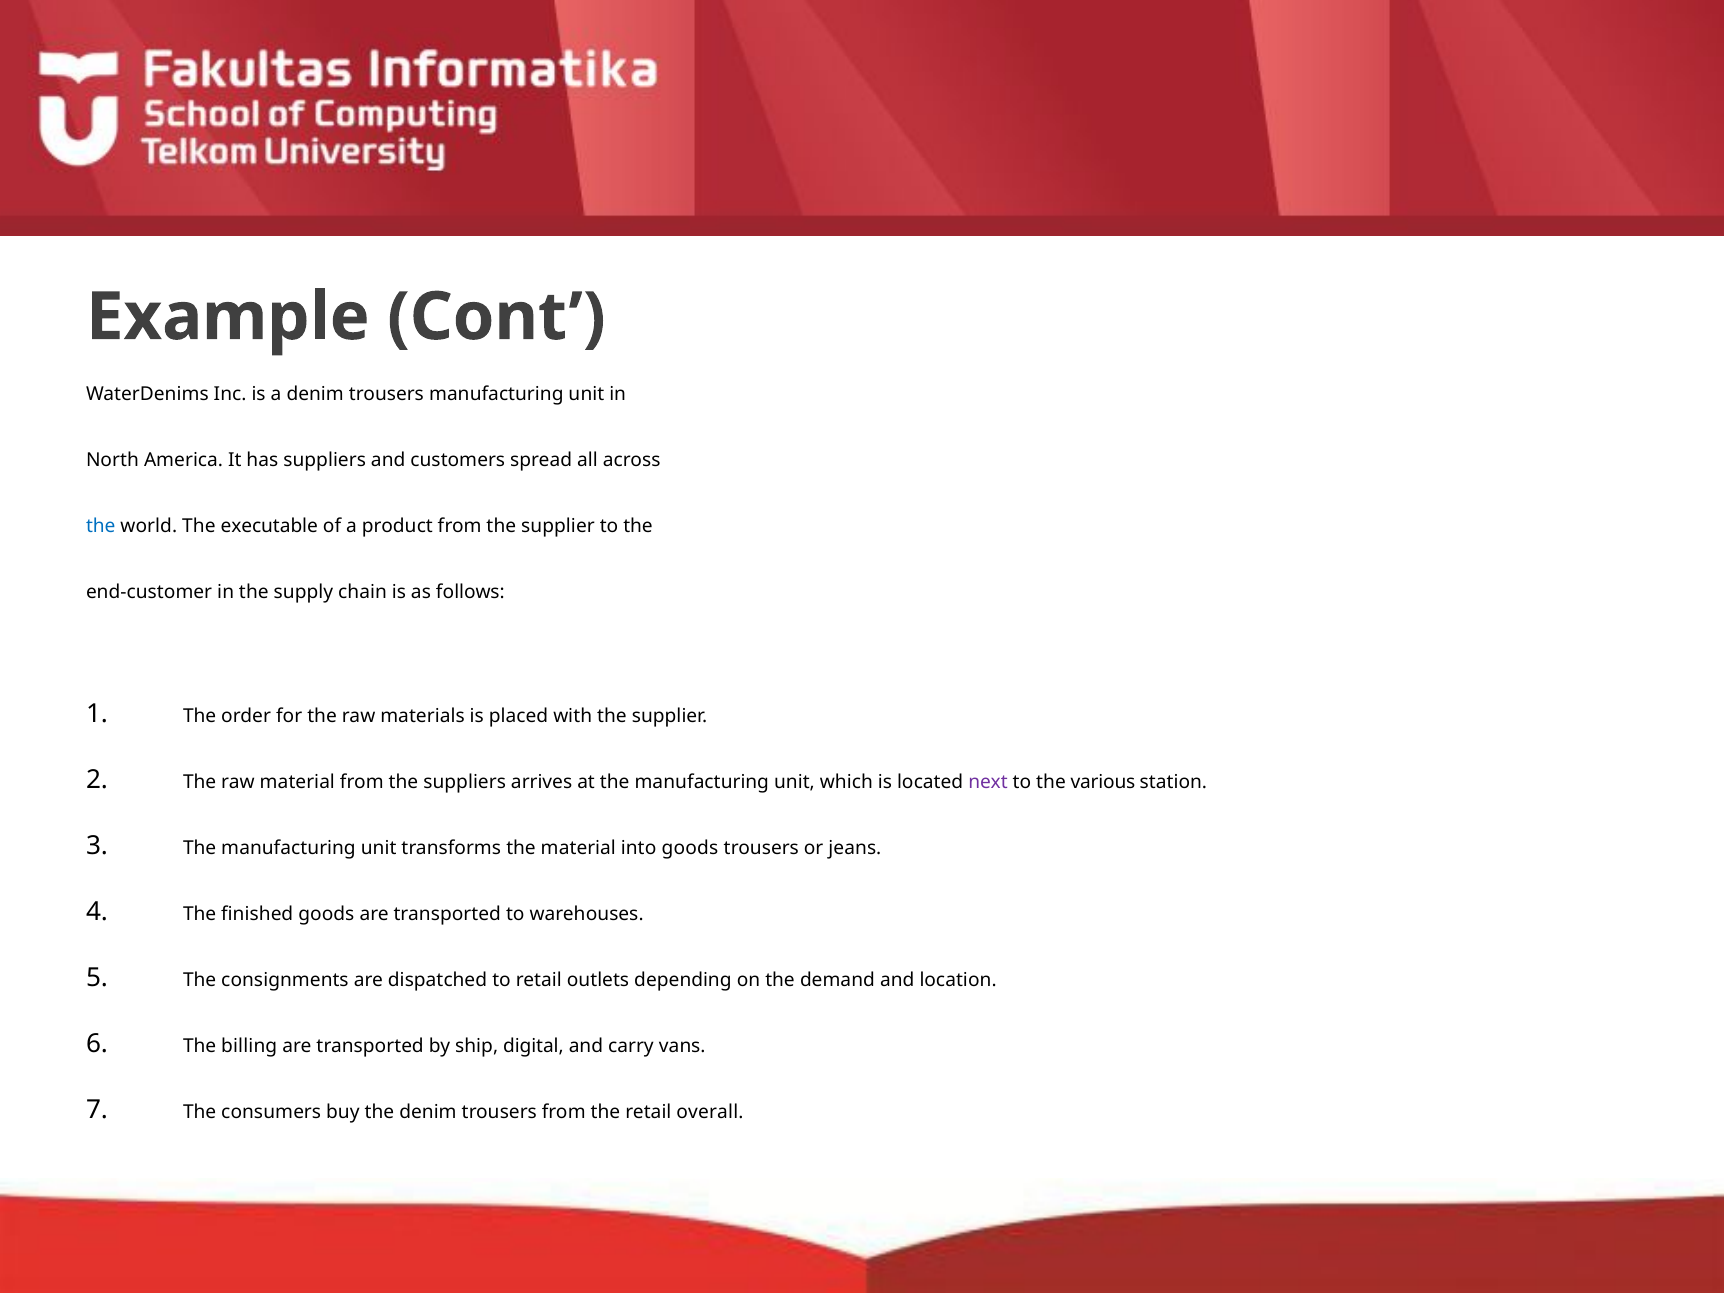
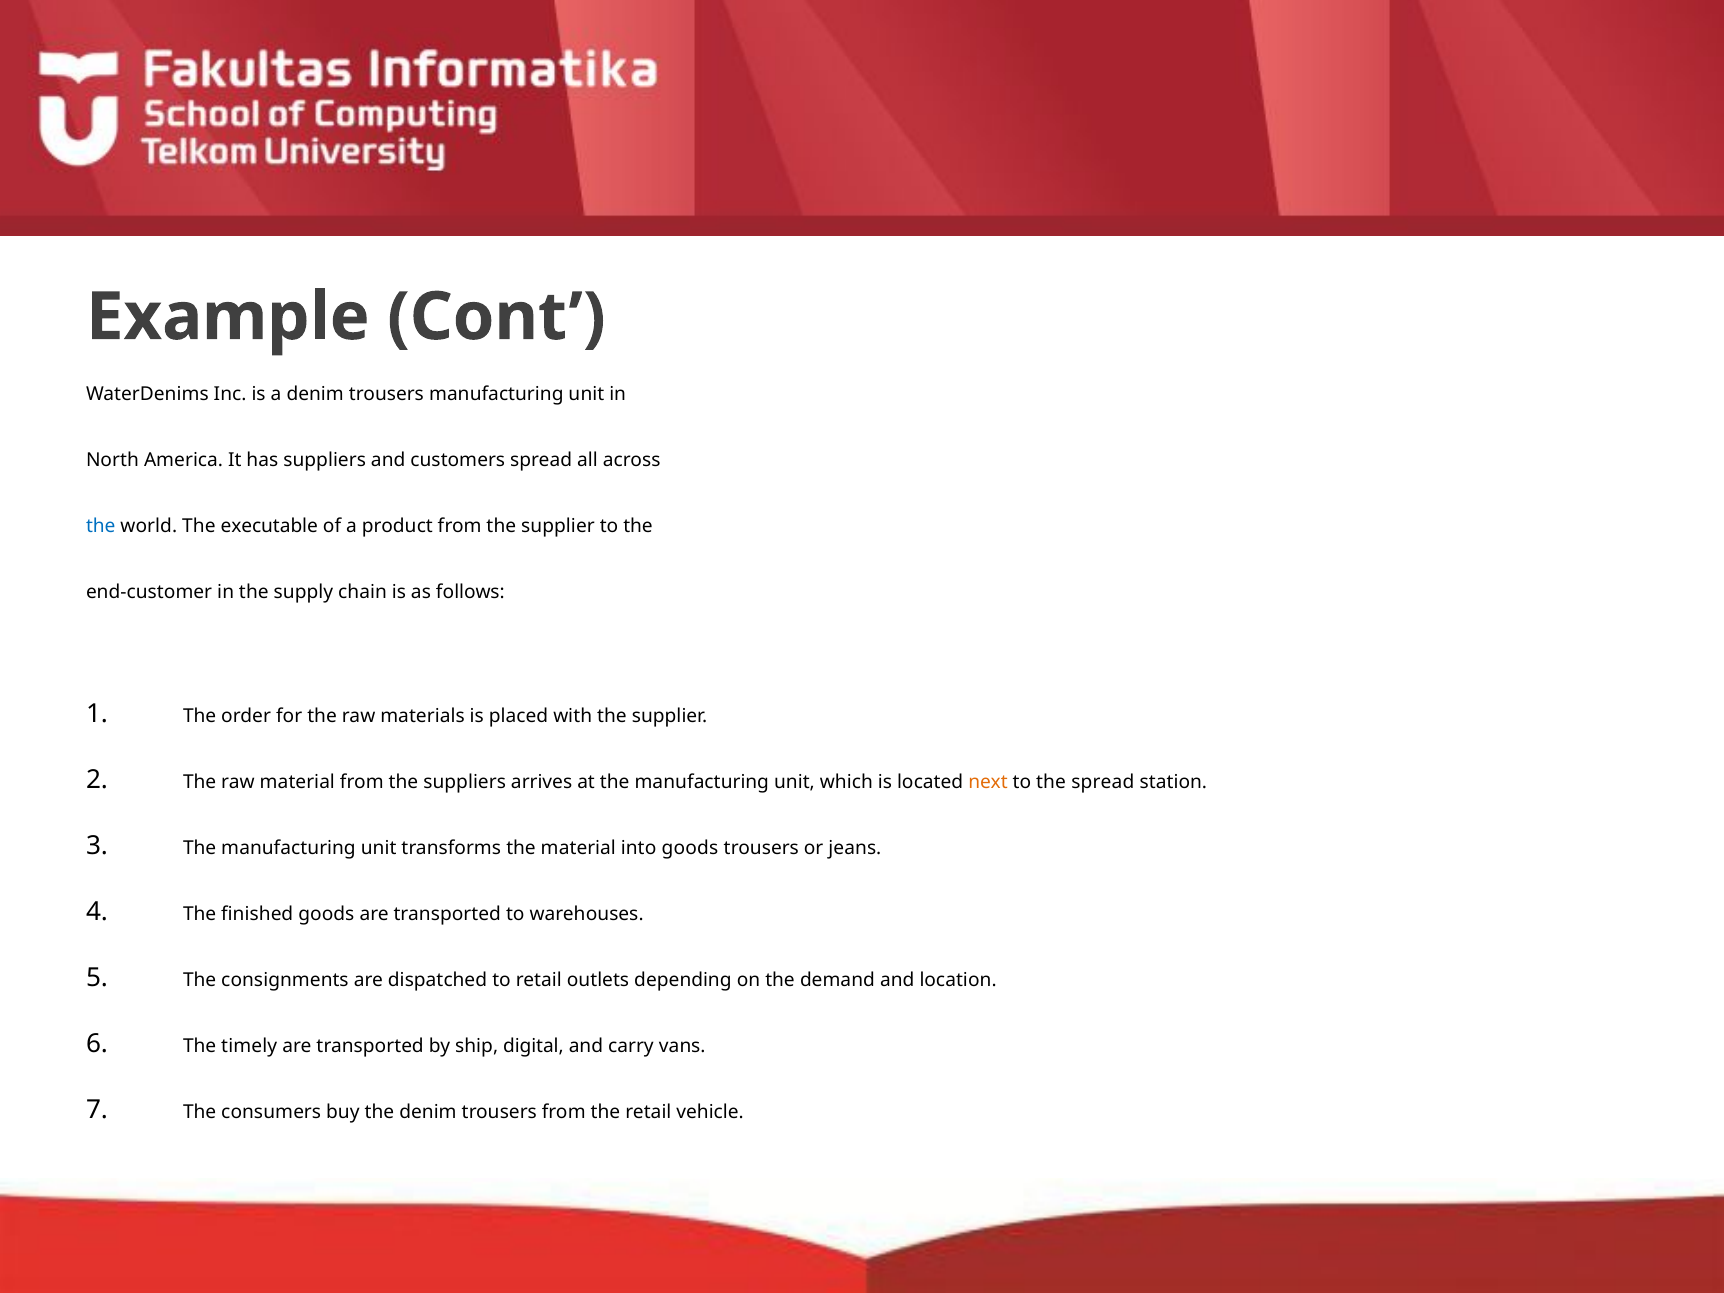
next colour: purple -> orange (988, 782)
the various: various -> spread (1103, 782)
billing: billing -> timely (249, 1046)
overall: overall -> vehicle (710, 1112)
